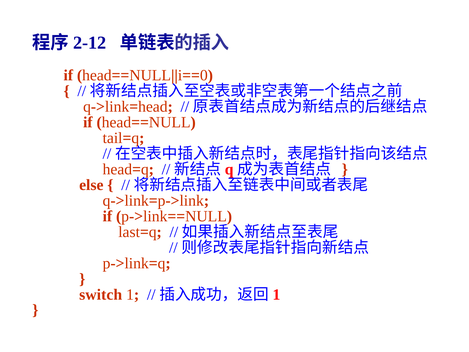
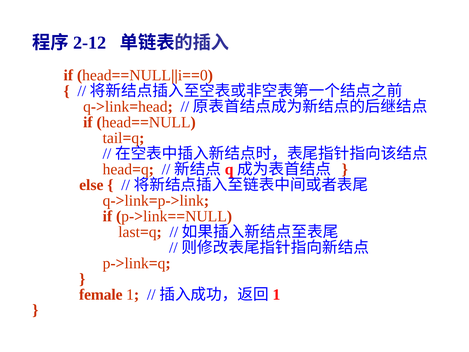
switch: switch -> female (101, 294)
